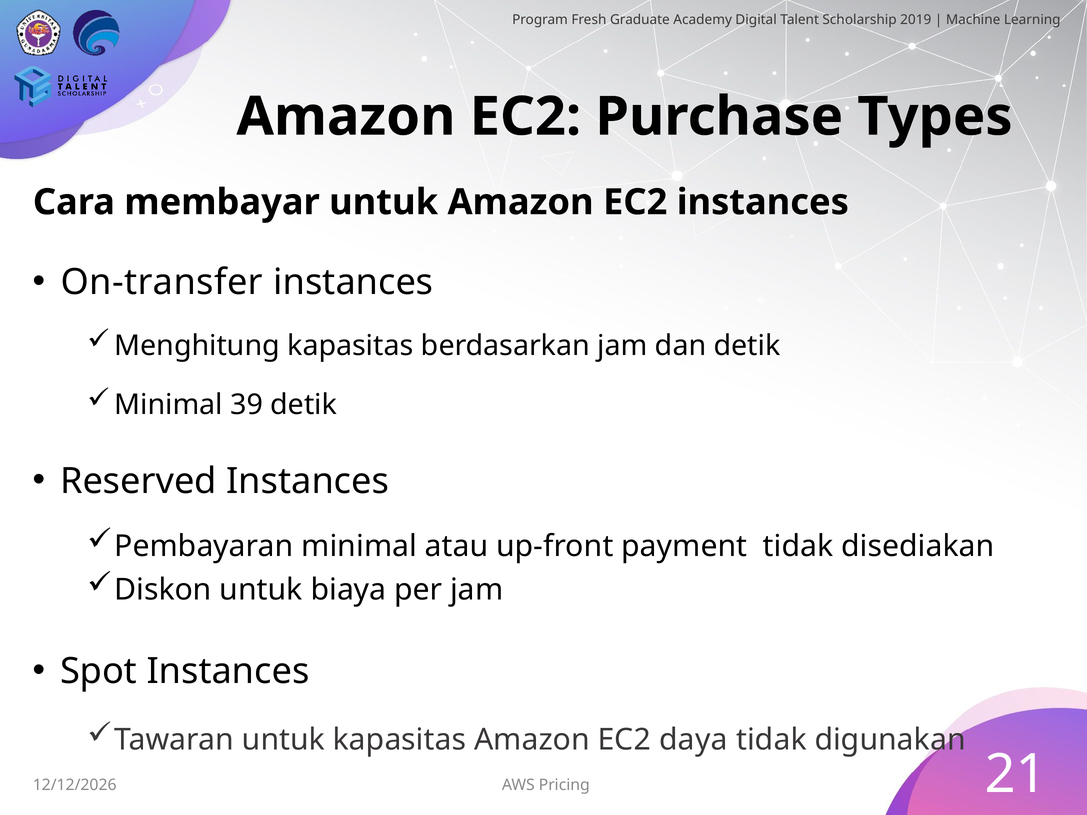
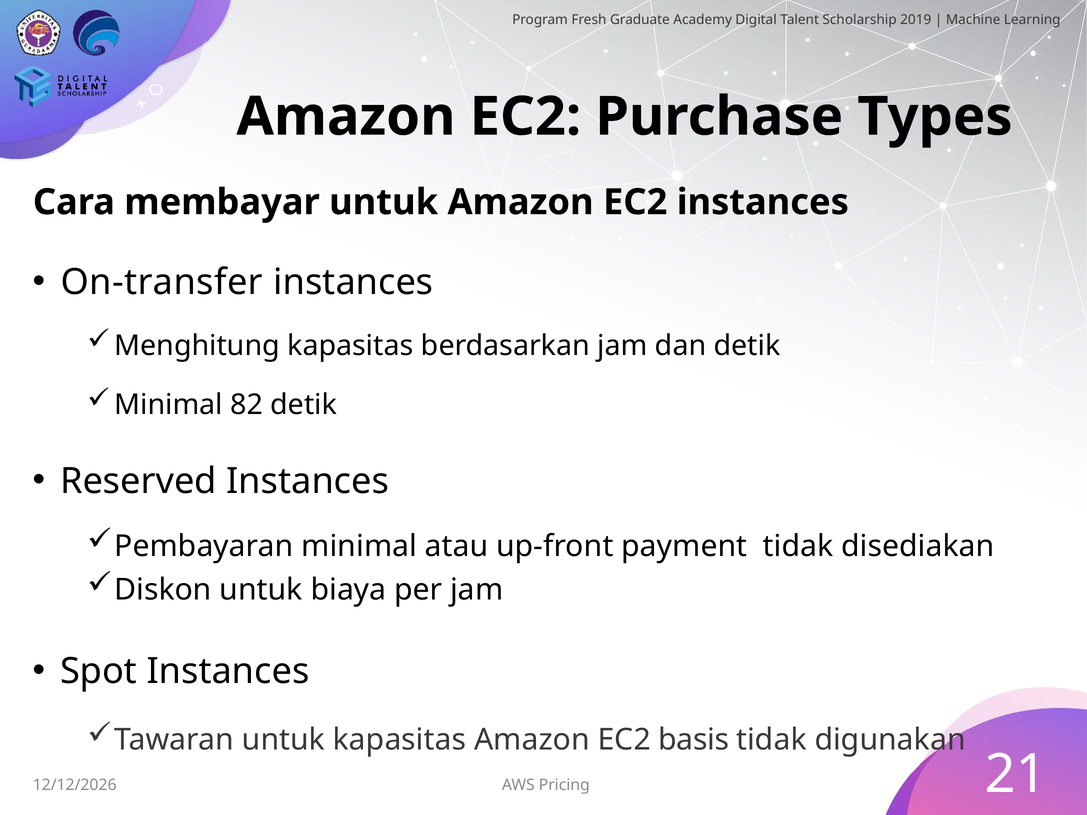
39: 39 -> 82 (247, 405)
daya: daya -> basis (694, 740)
